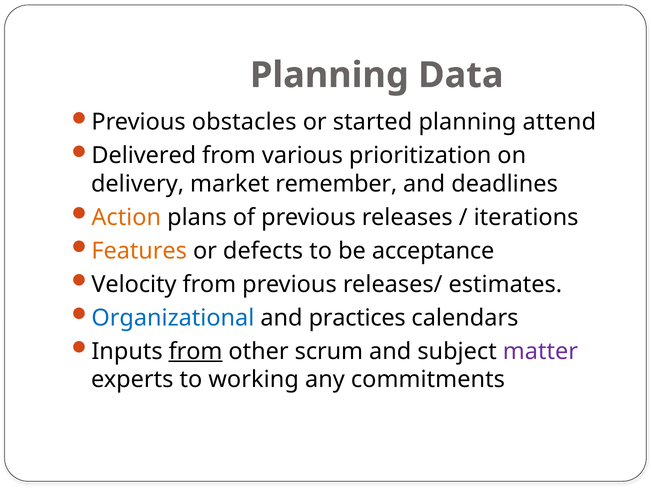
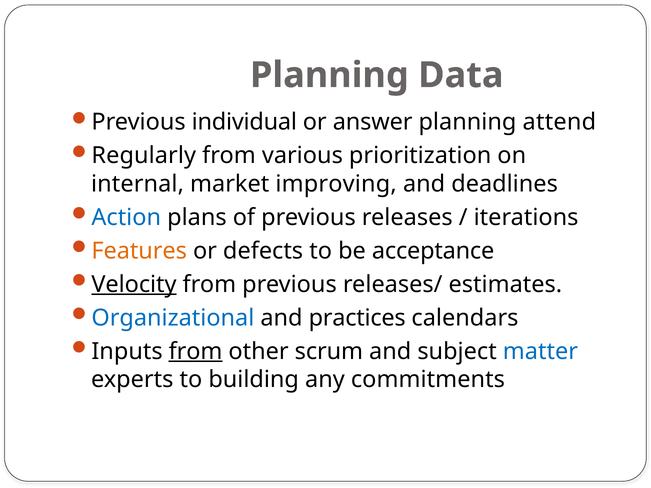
obstacles: obstacles -> individual (244, 122)
started: started -> answer (373, 122)
Delivered: Delivered -> Regularly (144, 156)
delivery: delivery -> internal (137, 184)
remember: remember -> improving (336, 184)
Action colour: orange -> blue (126, 217)
Velocity underline: none -> present (134, 284)
matter colour: purple -> blue (540, 351)
working: working -> building (254, 380)
